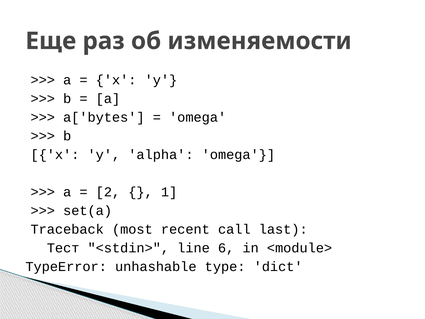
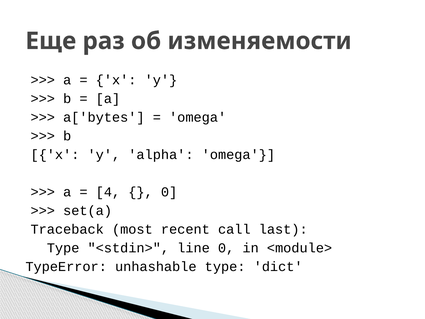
2: 2 -> 4 (108, 192)
1: 1 -> 0 (169, 192)
Тест: Тест -> Type (63, 248)
line 6: 6 -> 0 (226, 248)
